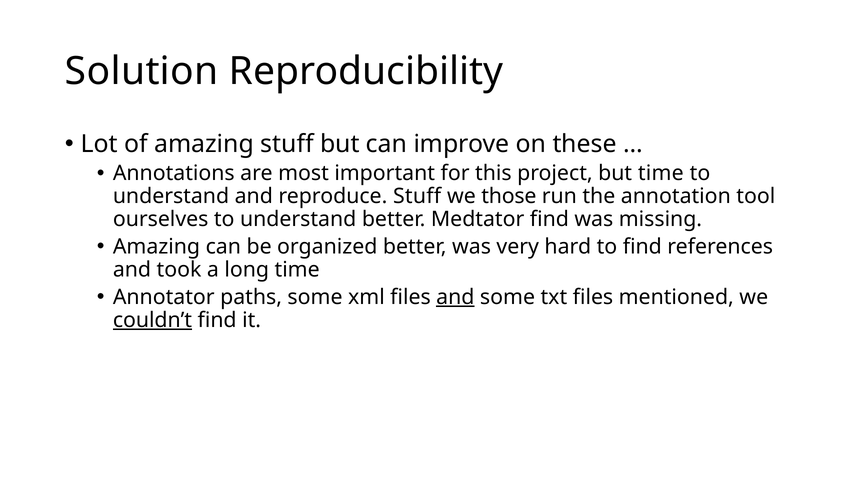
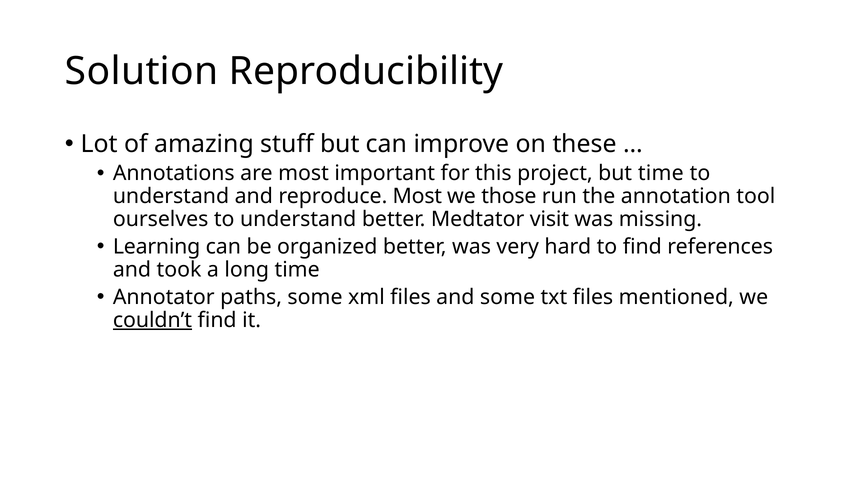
reproduce Stuff: Stuff -> Most (417, 196)
Medtator find: find -> visit (549, 219)
Amazing: Amazing -> Learning (157, 247)
and underline: present -> none (455, 297)
